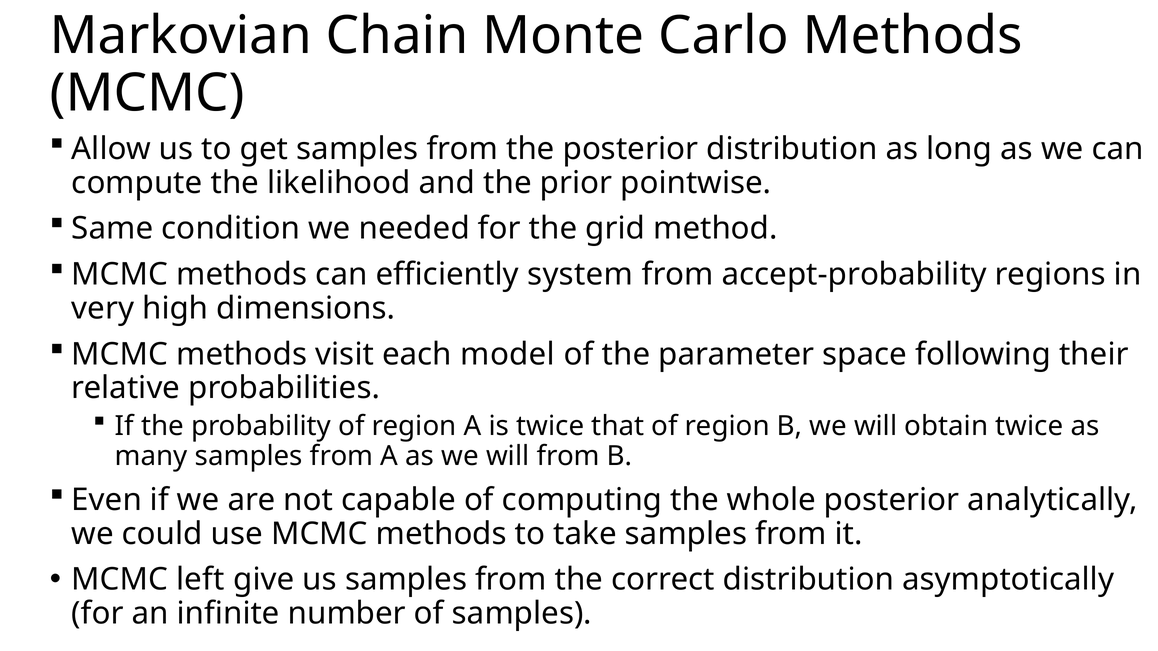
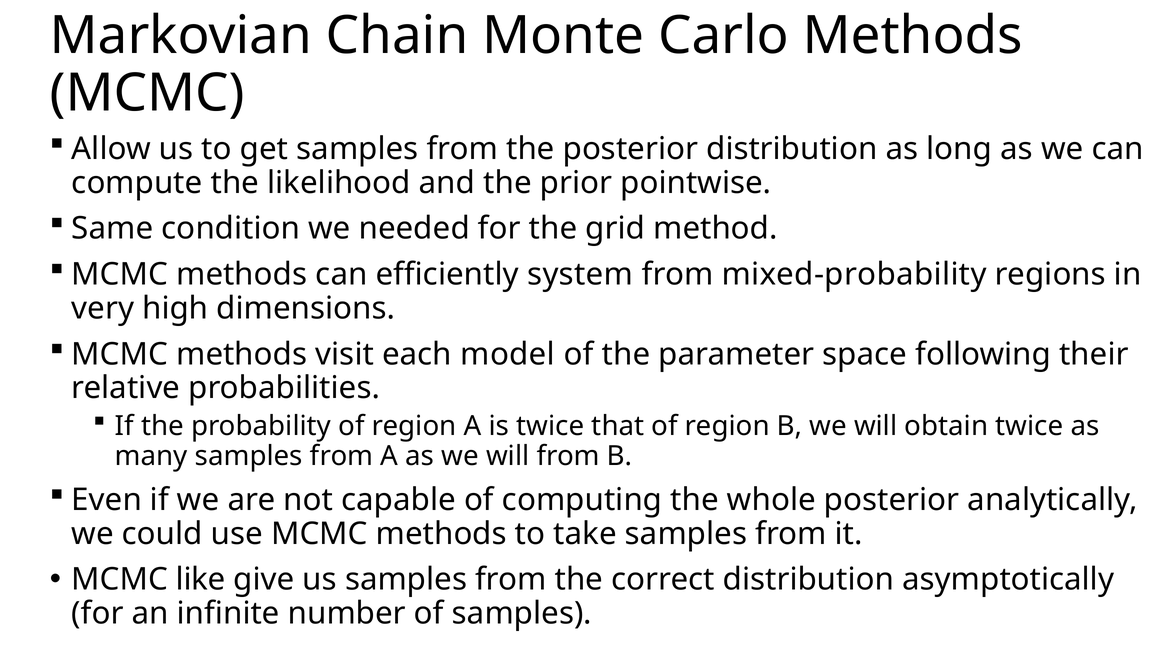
accept-probability: accept-probability -> mixed-probability (854, 275)
left: left -> like (201, 580)
